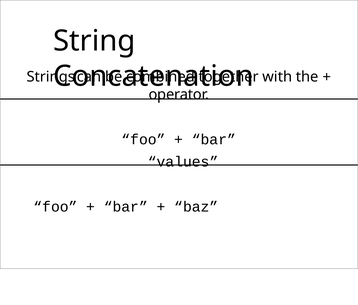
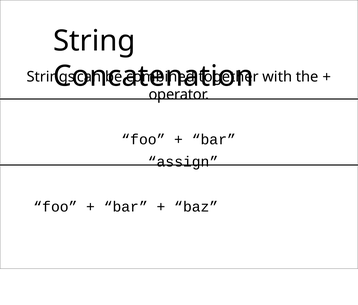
values: values -> assign (183, 162)
